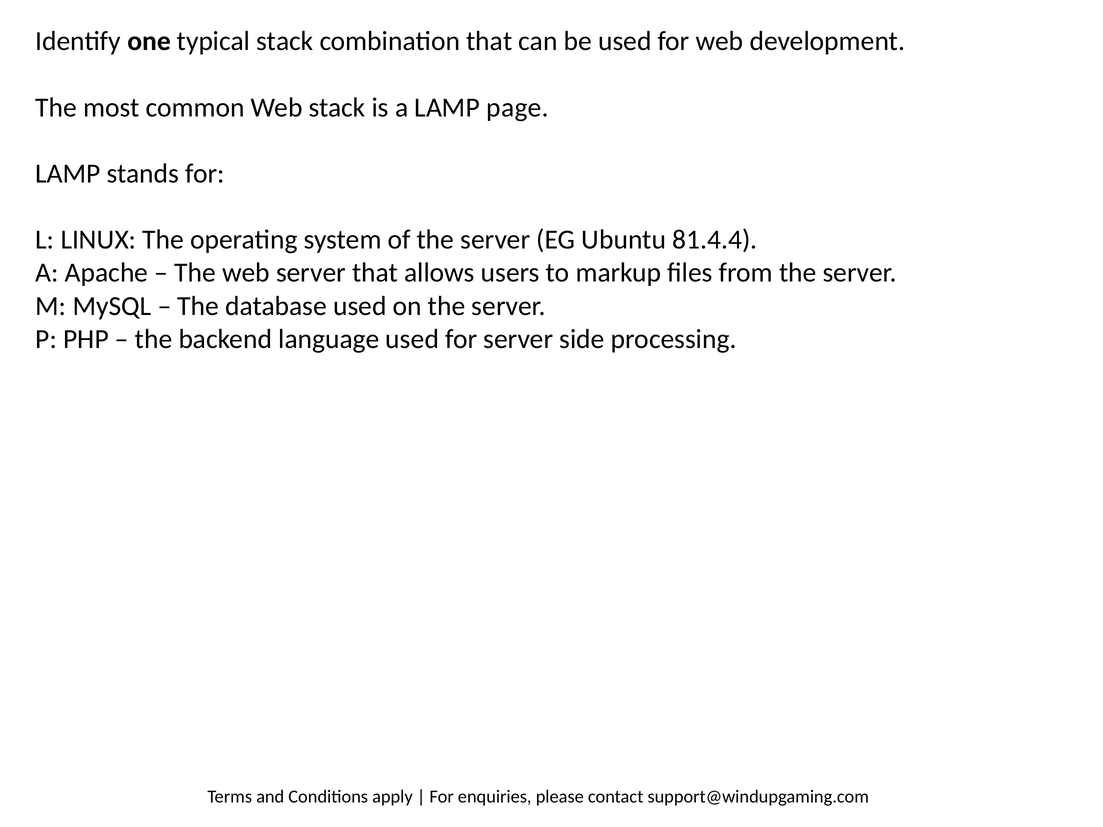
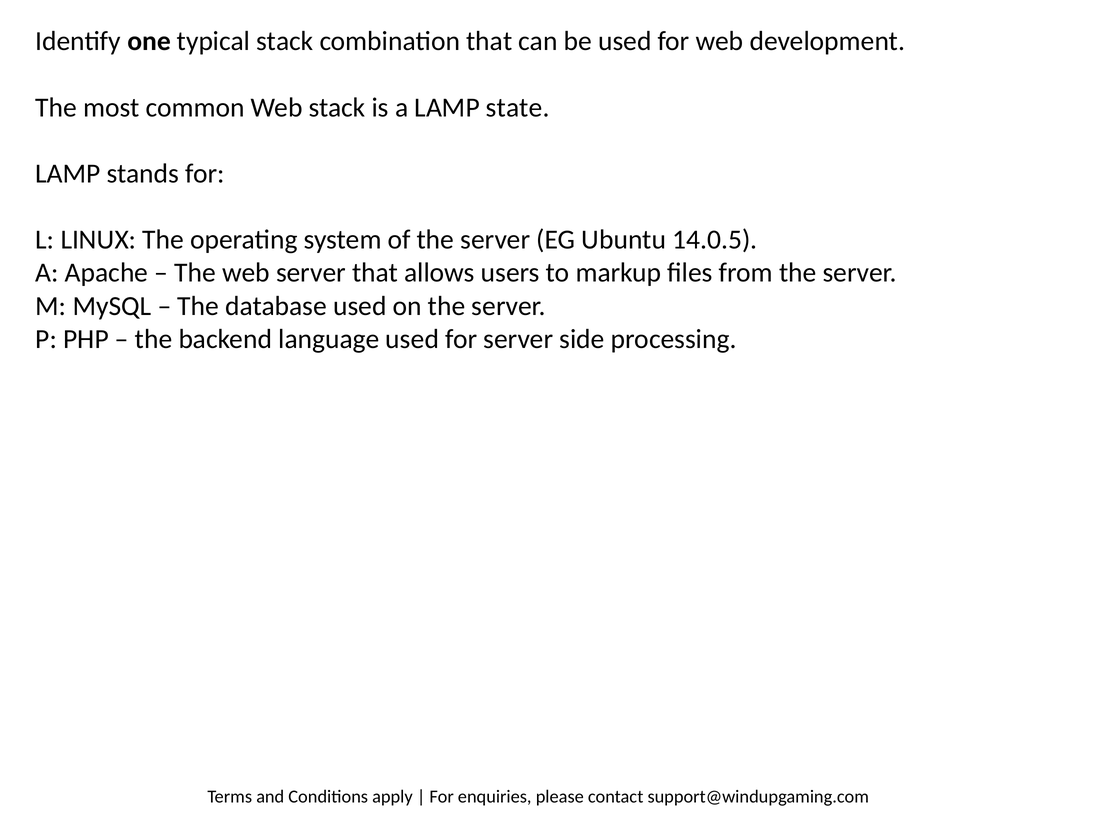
page: page -> state (518, 107)
81.4.4: 81.4.4 -> 14.0.5 (715, 240)
